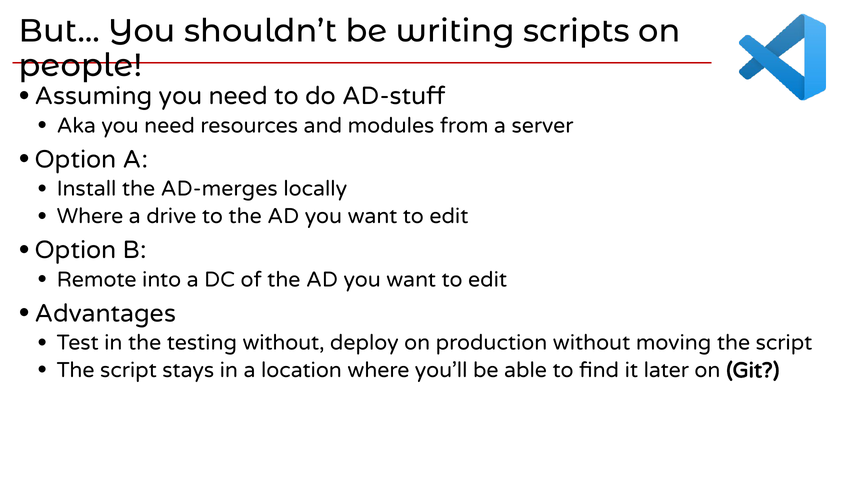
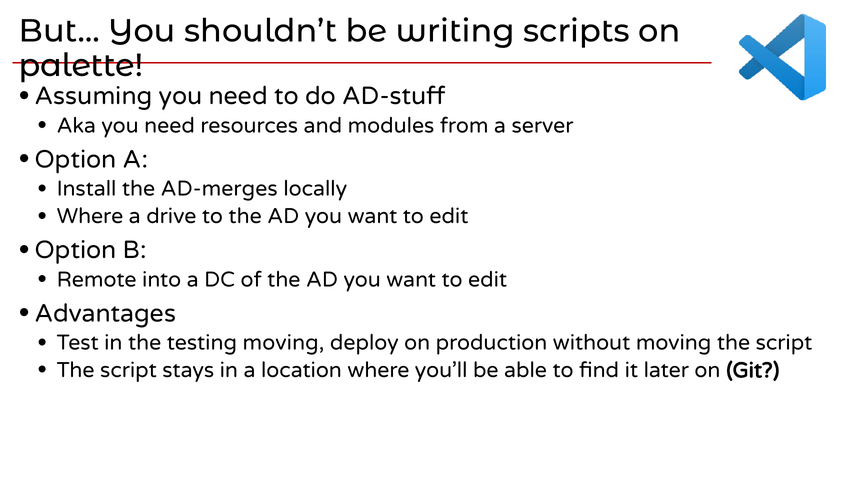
people: people -> palette (81, 66)
testing without: without -> moving (283, 343)
